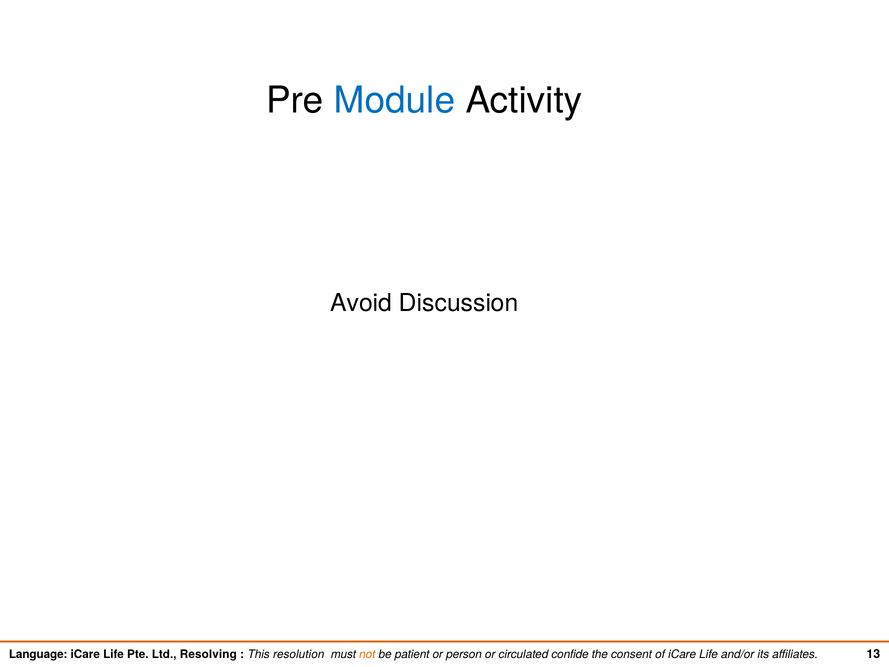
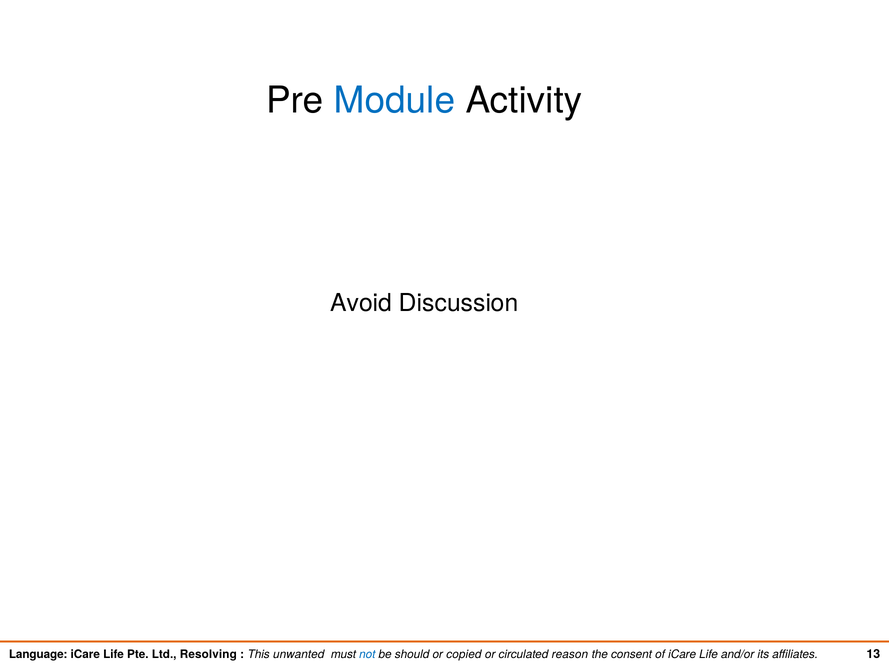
resolution: resolution -> unwanted (299, 654)
not colour: orange -> blue (367, 654)
patient: patient -> should (412, 654)
person: person -> copied (464, 654)
confide: confide -> reason (570, 654)
